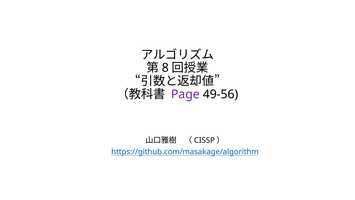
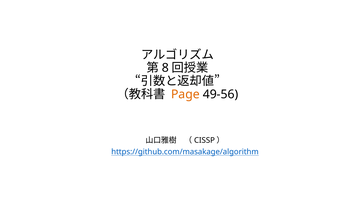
Page colour: purple -> orange (185, 94)
